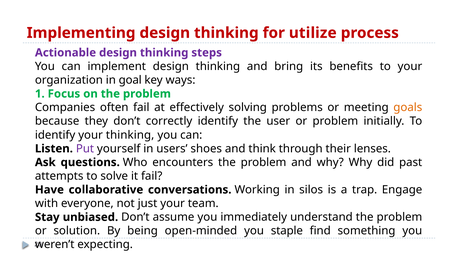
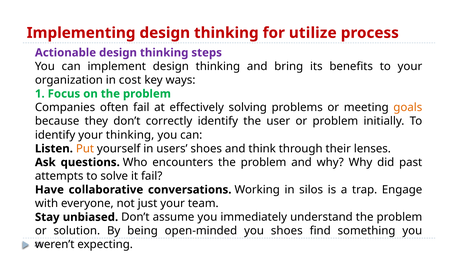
goal: goal -> cost (130, 80)
Put colour: purple -> orange (85, 149)
you staple: staple -> shoes (287, 231)
